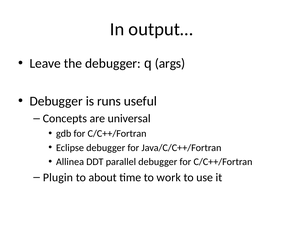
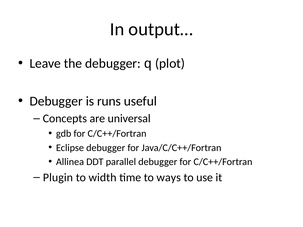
args: args -> plot (170, 64)
about: about -> width (103, 178)
work: work -> ways (169, 178)
